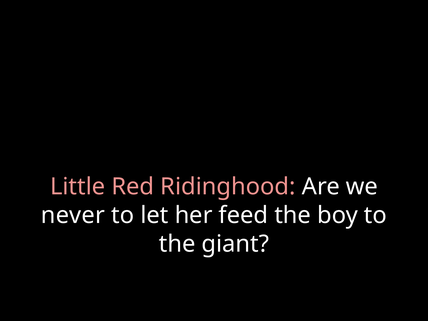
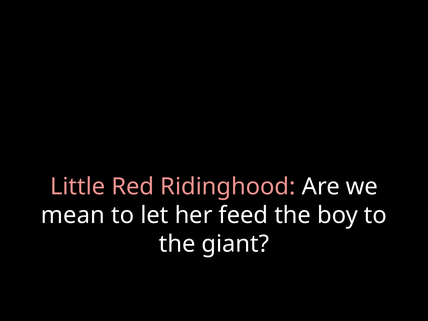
never: never -> mean (73, 215)
